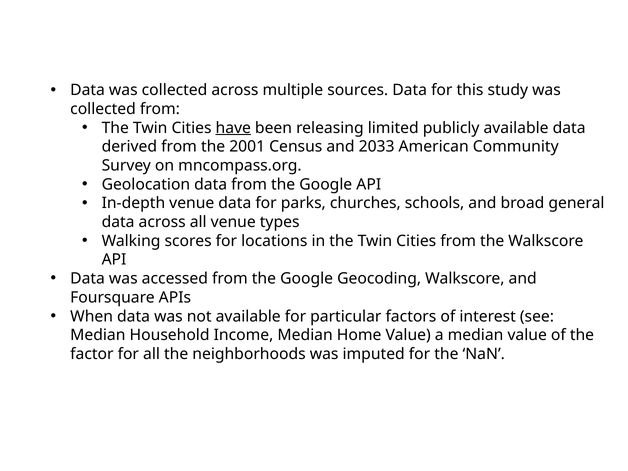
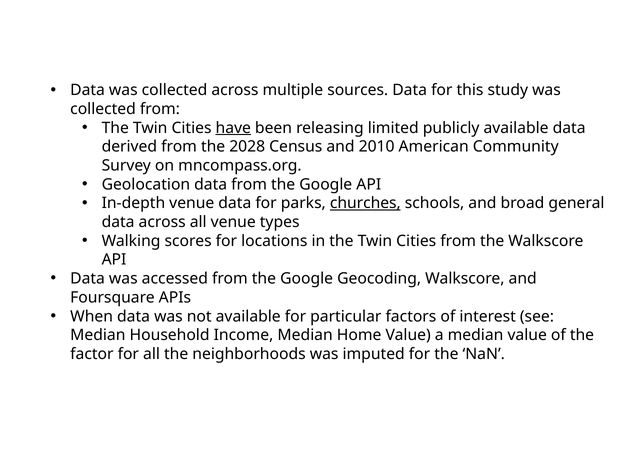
2001: 2001 -> 2028 (247, 147)
2033: 2033 -> 2010 (377, 147)
churches underline: none -> present (365, 203)
